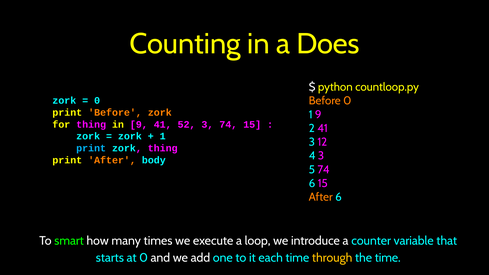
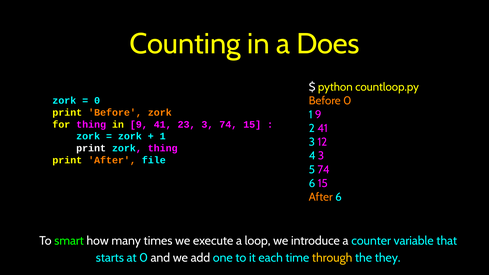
52: 52 -> 23 (187, 124)
print colour: light blue -> white (91, 148)
body: body -> file (154, 160)
the time: time -> they (388, 258)
